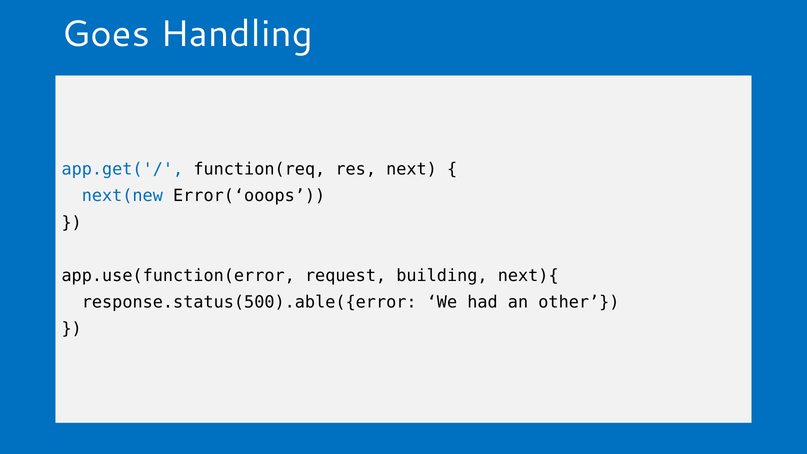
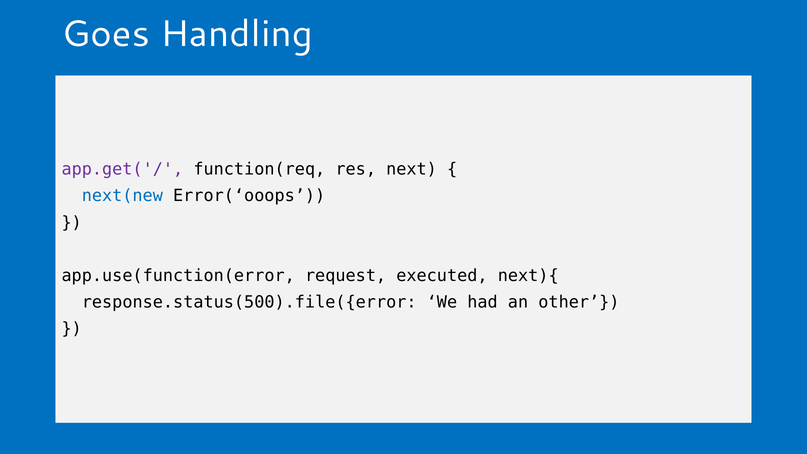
app.get('/ colour: blue -> purple (122, 169)
building: building -> executed (442, 276)
response.status(500).able({error: response.status(500).able({error -> response.status(500).file({error (249, 302)
